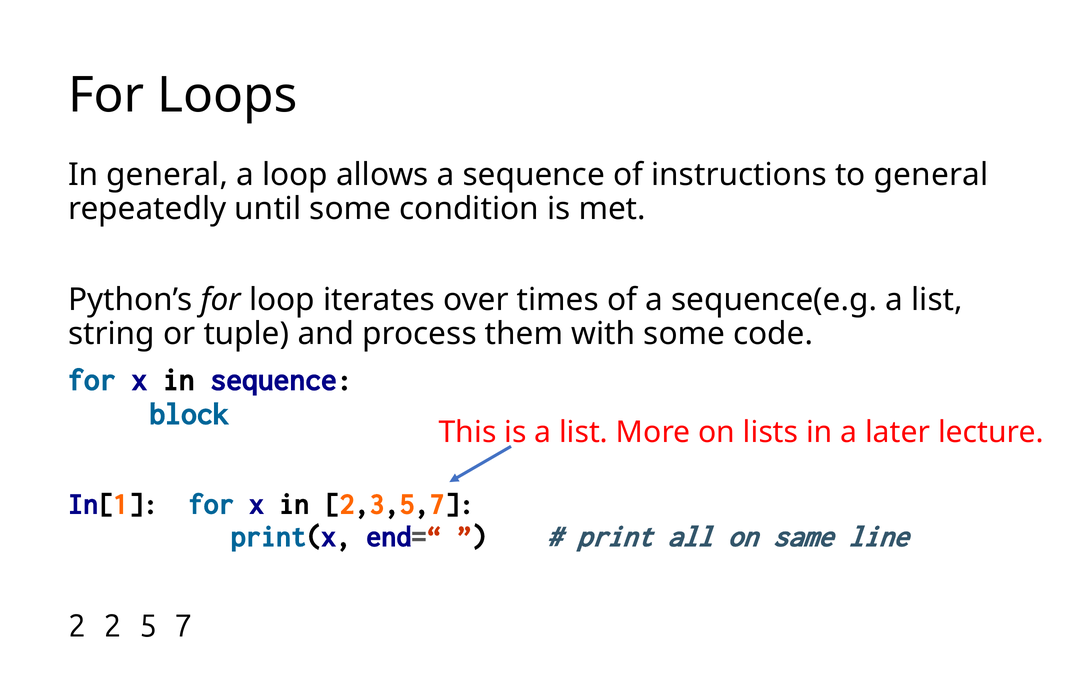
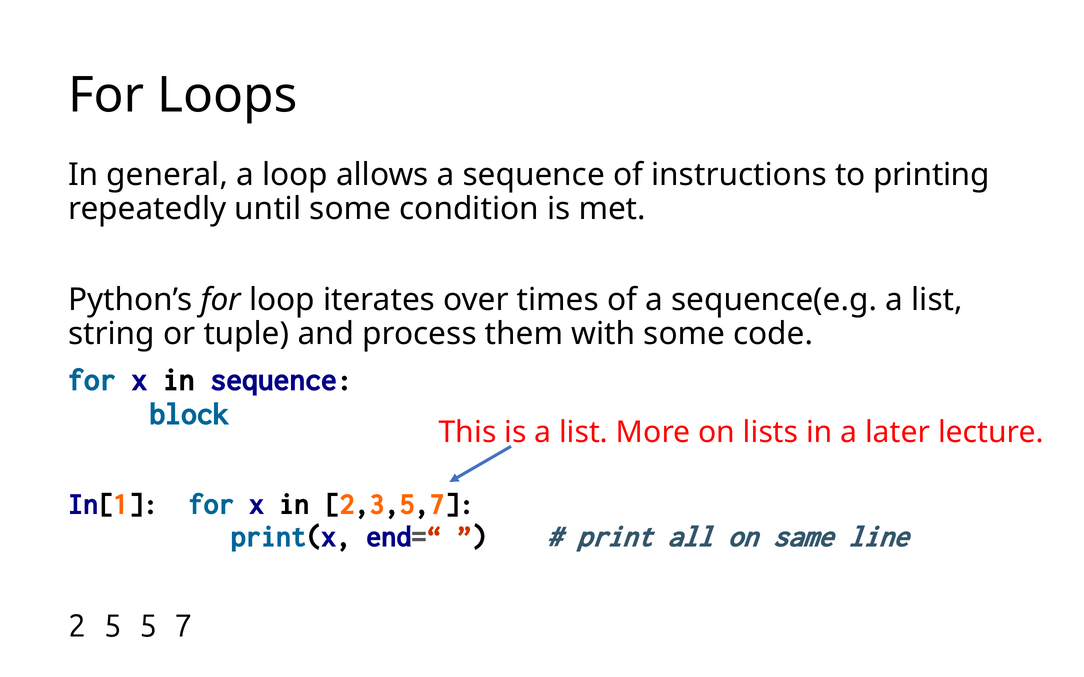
to general: general -> printing (931, 175)
2 2: 2 -> 5 (112, 627)
